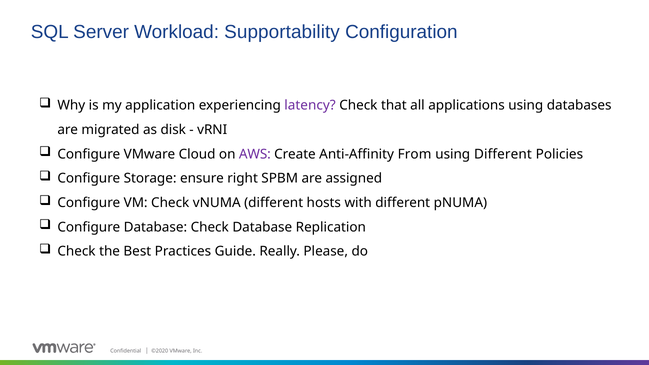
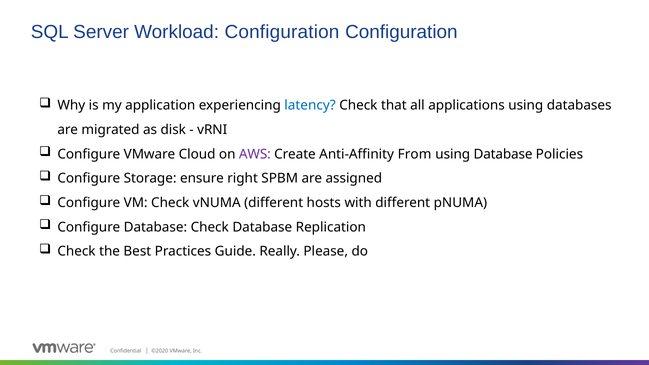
Workload Supportability: Supportability -> Configuration (282, 32)
latency colour: purple -> blue (310, 106)
using Different: Different -> Database (503, 154)
